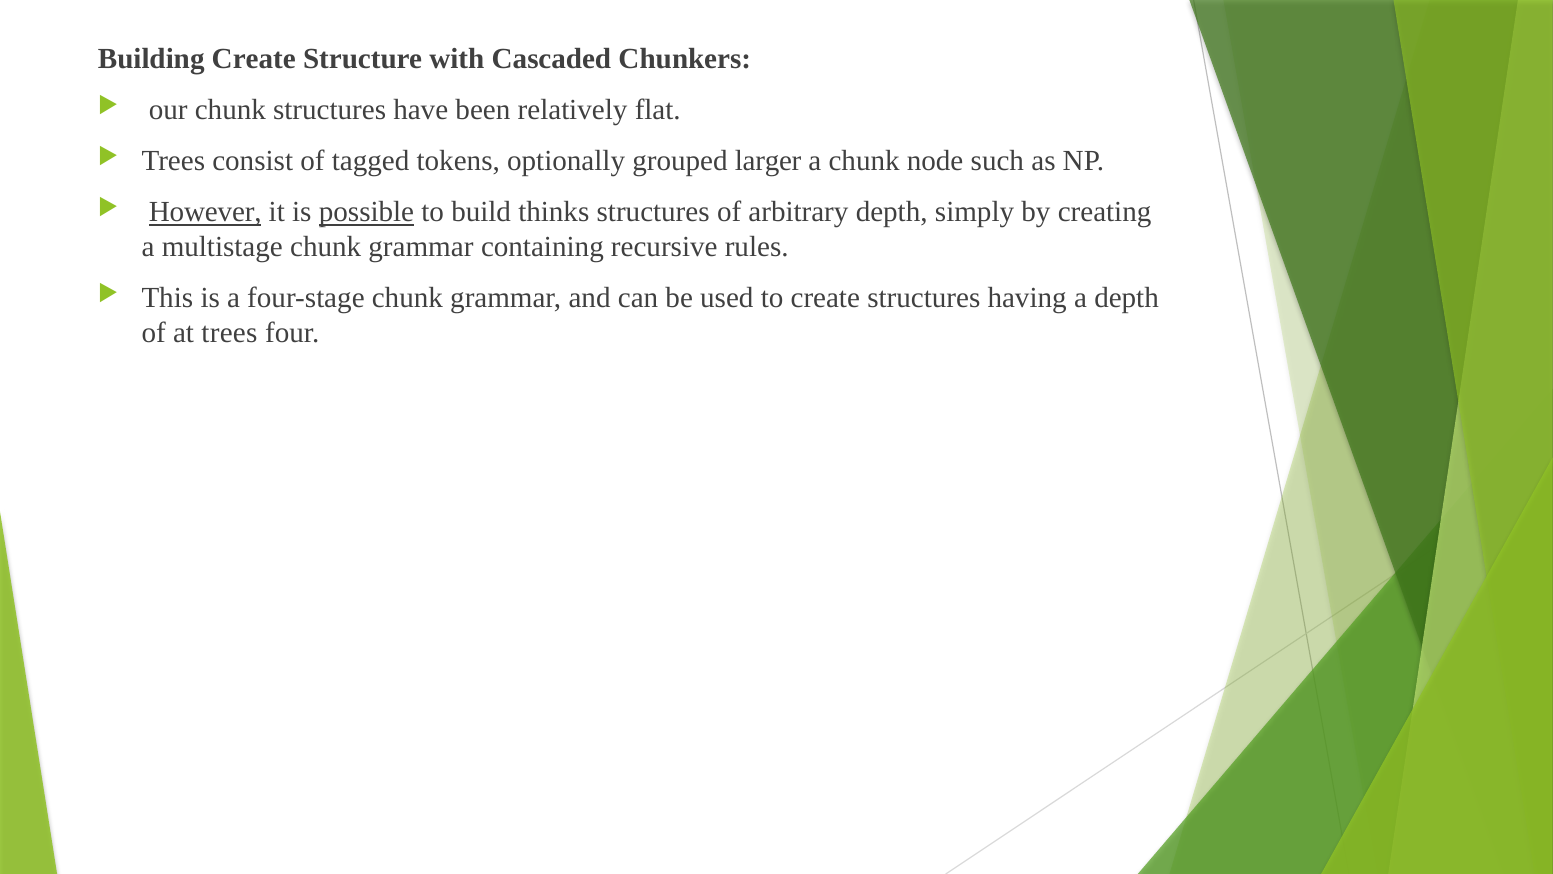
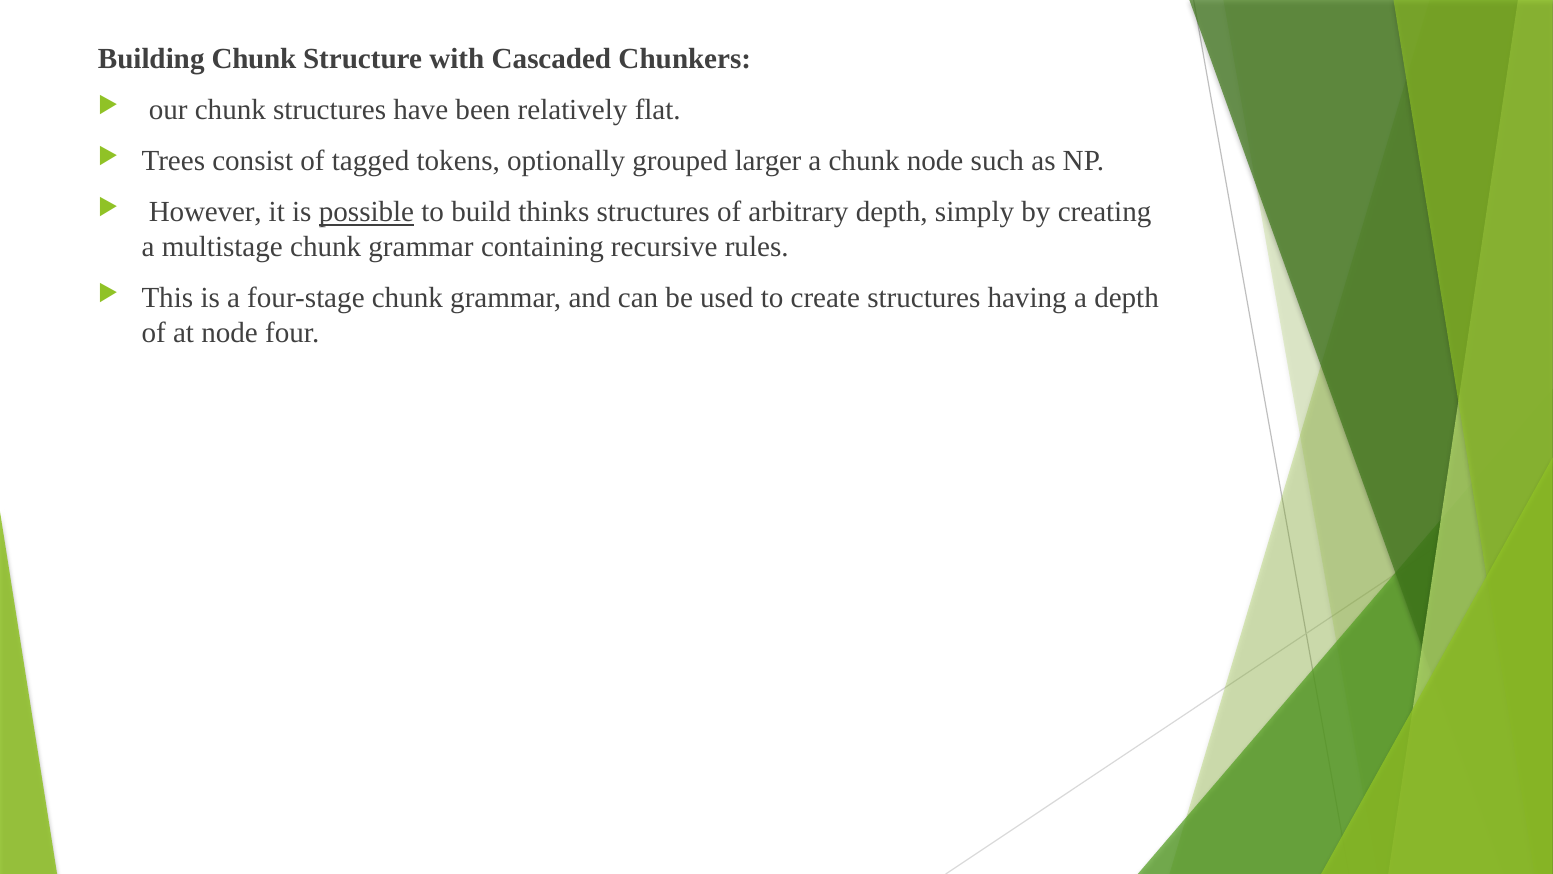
Building Create: Create -> Chunk (254, 59)
However underline: present -> none (205, 212)
at trees: trees -> node (230, 333)
